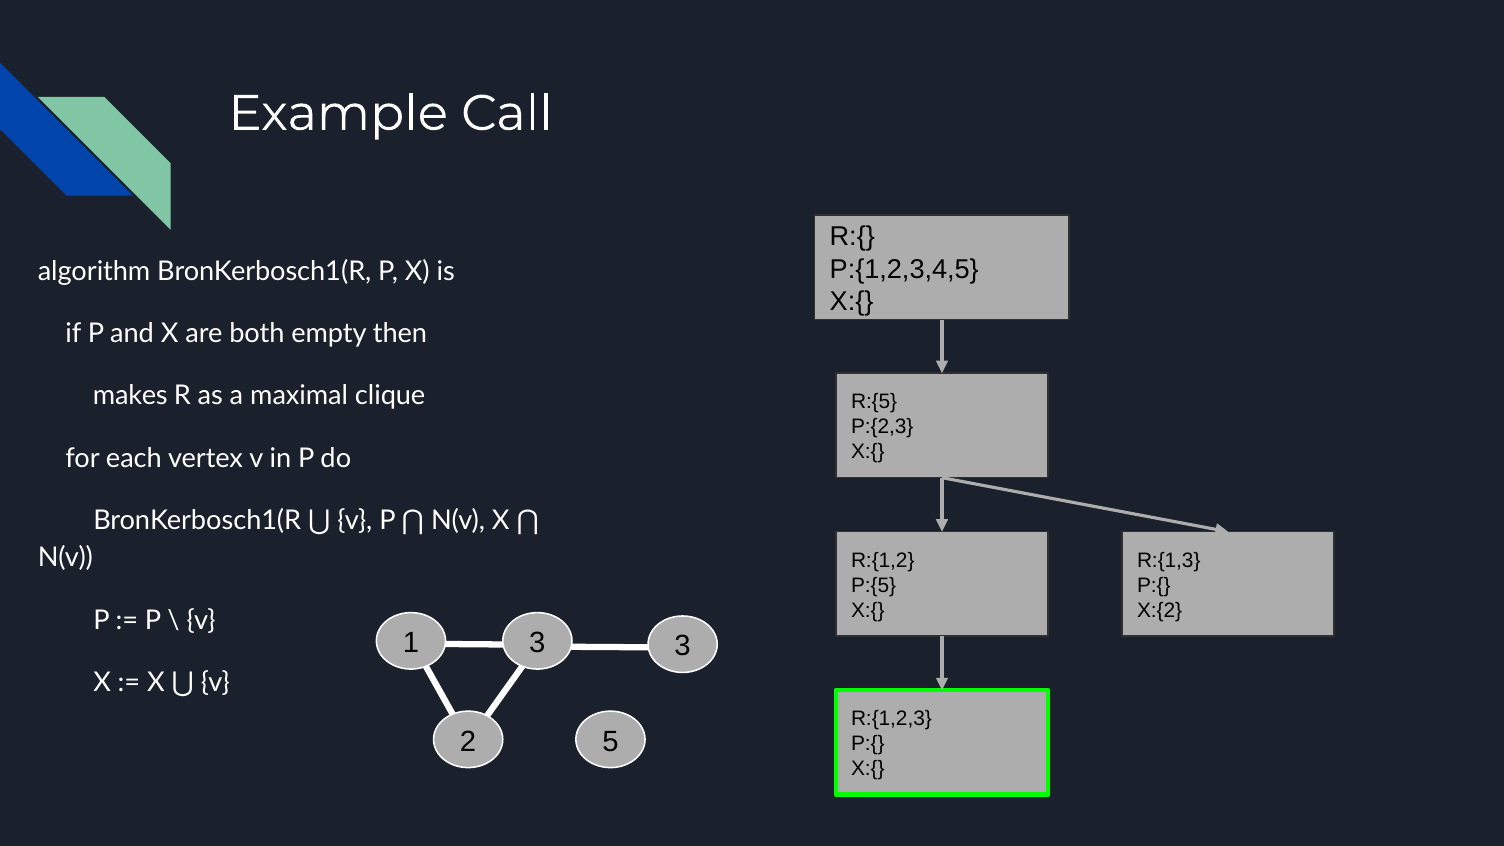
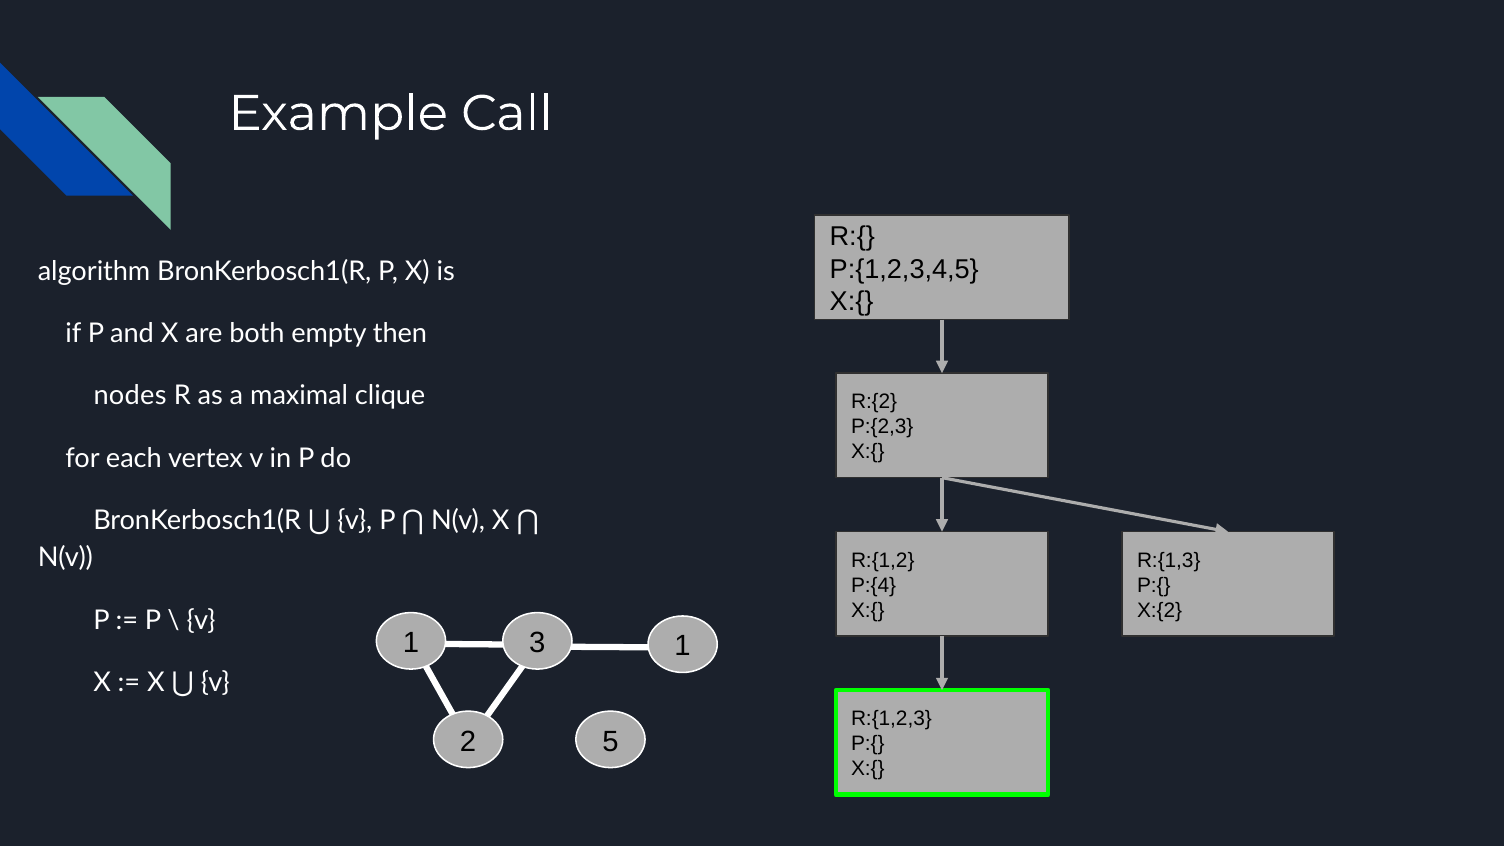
makes: makes -> nodes (130, 396)
R:{5: R:{5 -> R:{2 (874, 402)
P:{5: P:{5 -> P:{4 (874, 585)
3 3: 3 -> 1 (683, 646)
